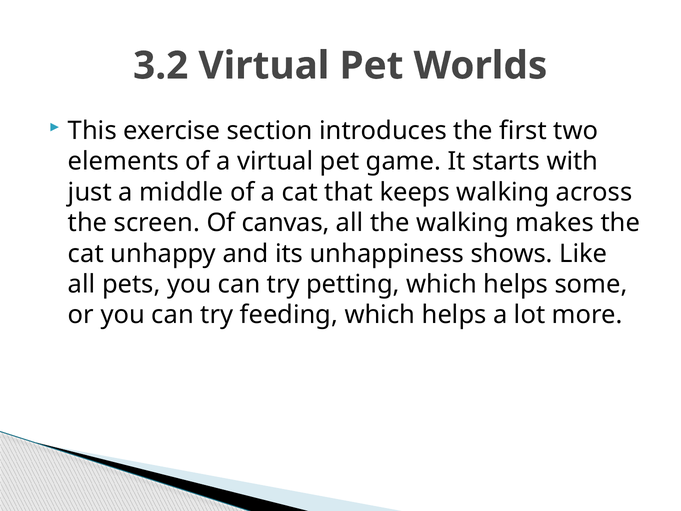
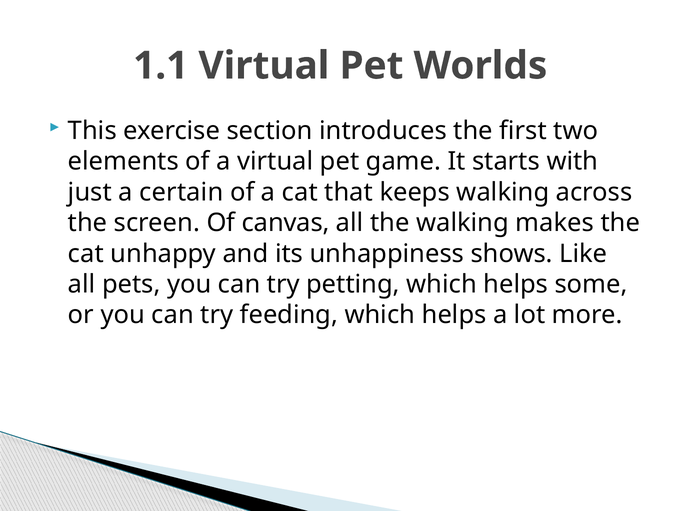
3.2: 3.2 -> 1.1 (161, 66)
middle: middle -> certain (181, 192)
